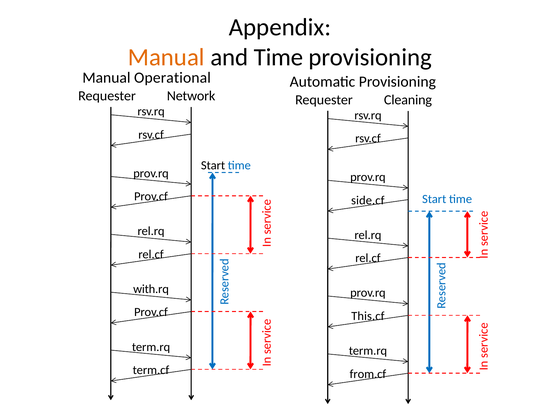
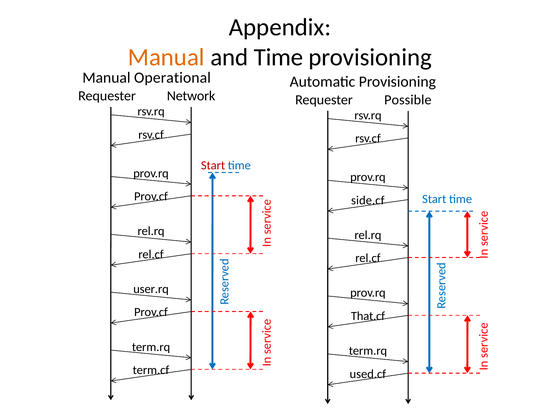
Cleaning: Cleaning -> Possible (408, 100)
Start colour: black -> red (213, 166)
with.rq: with.rq -> user.rq (151, 289)
This.cf: This.cf -> That.cf (368, 316)
from.cf: from.cf -> used.cf (368, 374)
